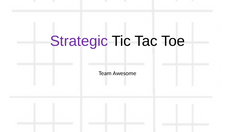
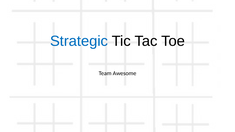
Strategic colour: purple -> blue (79, 41)
